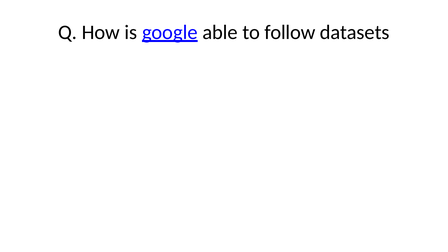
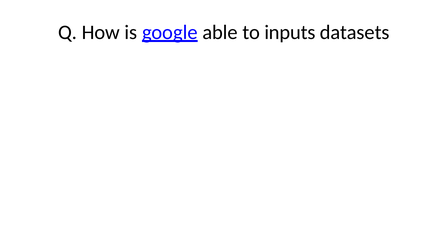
follow: follow -> inputs (290, 32)
